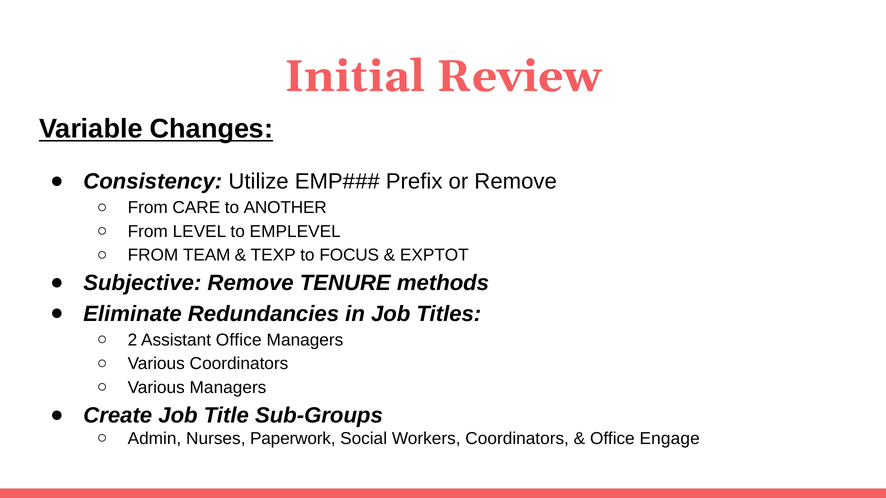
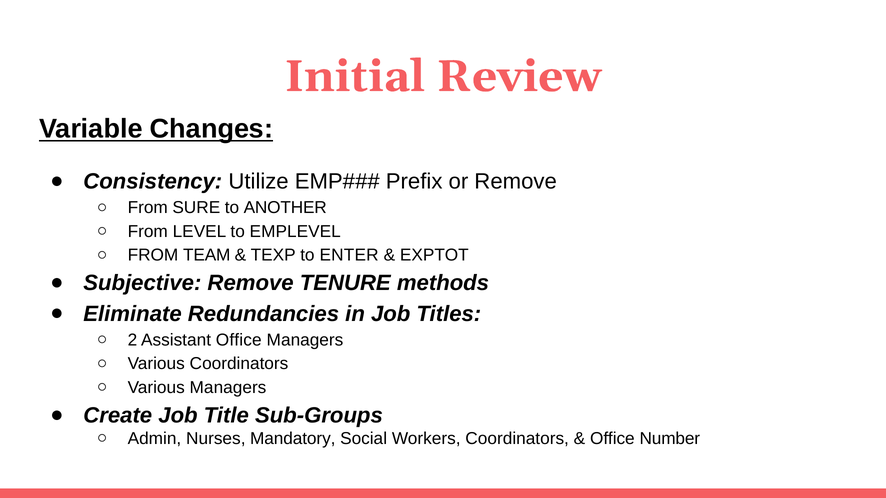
CARE: CARE -> SURE (196, 208)
FOCUS: FOCUS -> ENTER (349, 255)
Paperwork: Paperwork -> Mandatory (293, 439)
Engage: Engage -> Number (670, 439)
